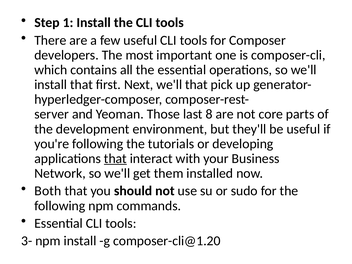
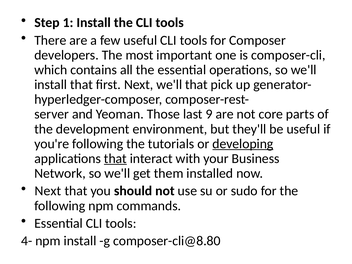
8: 8 -> 9 (209, 114)
developing underline: none -> present (243, 144)
Both: Both -> Next (48, 191)
3-: 3- -> 4- (27, 241)
composer-cli@1.20: composer-cli@1.20 -> composer-cli@8.80 (167, 241)
